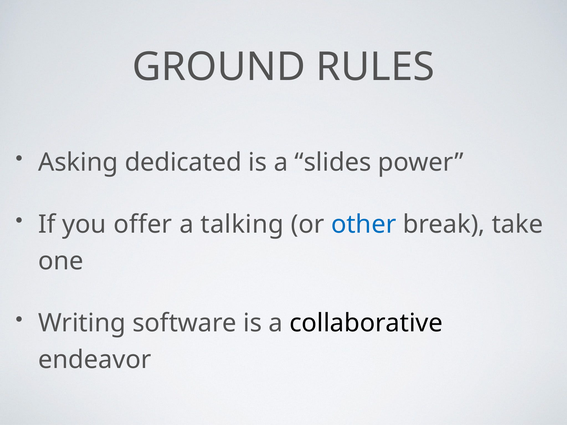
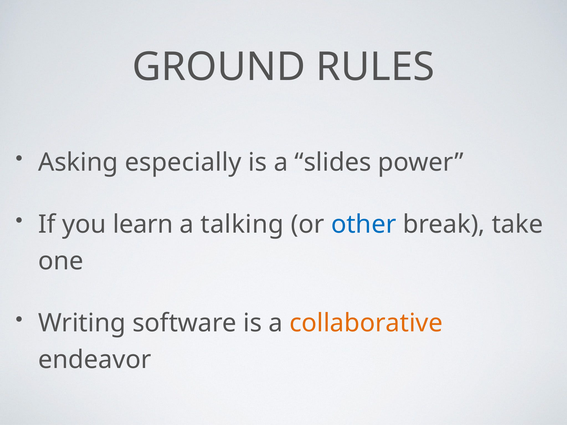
dedicated: dedicated -> especially (183, 162)
offer: offer -> learn (143, 225)
collaborative colour: black -> orange (366, 323)
